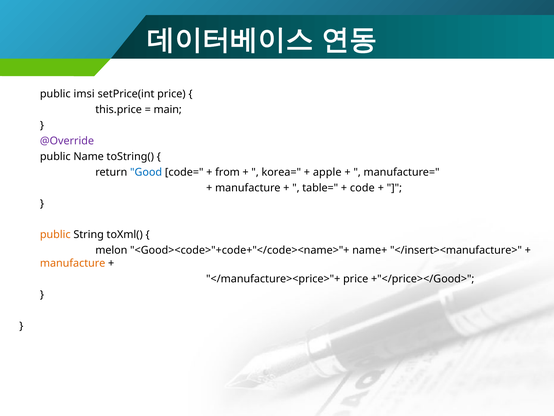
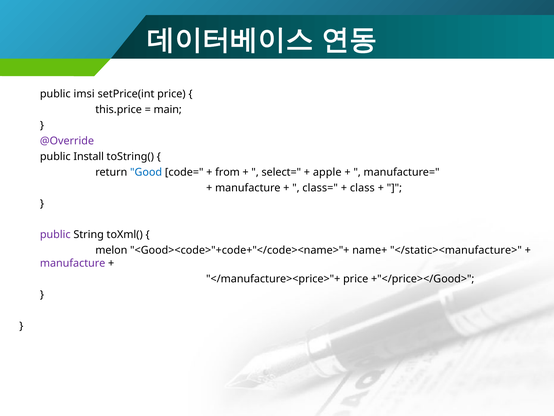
Name: Name -> Install (89, 156)
korea=: korea= -> select= (281, 172)
table=: table= -> class= (320, 188)
code: code -> class (362, 188)
public colour: orange -> purple (55, 234)
</insert><manufacture>: </insert><manufacture> -> </static><manufacture> (456, 250)
manufacture colour: orange -> purple (73, 263)
